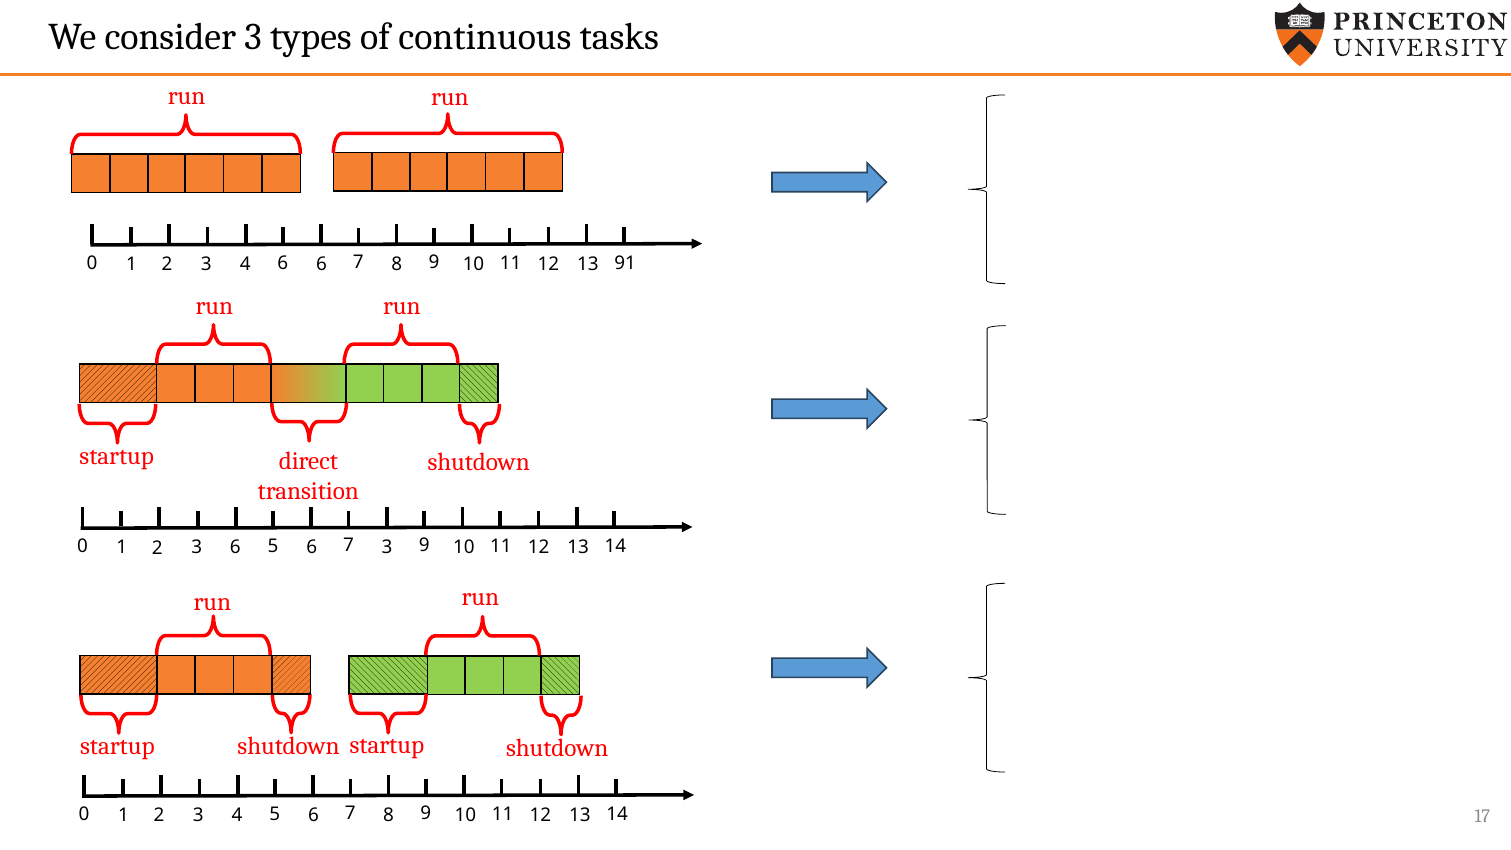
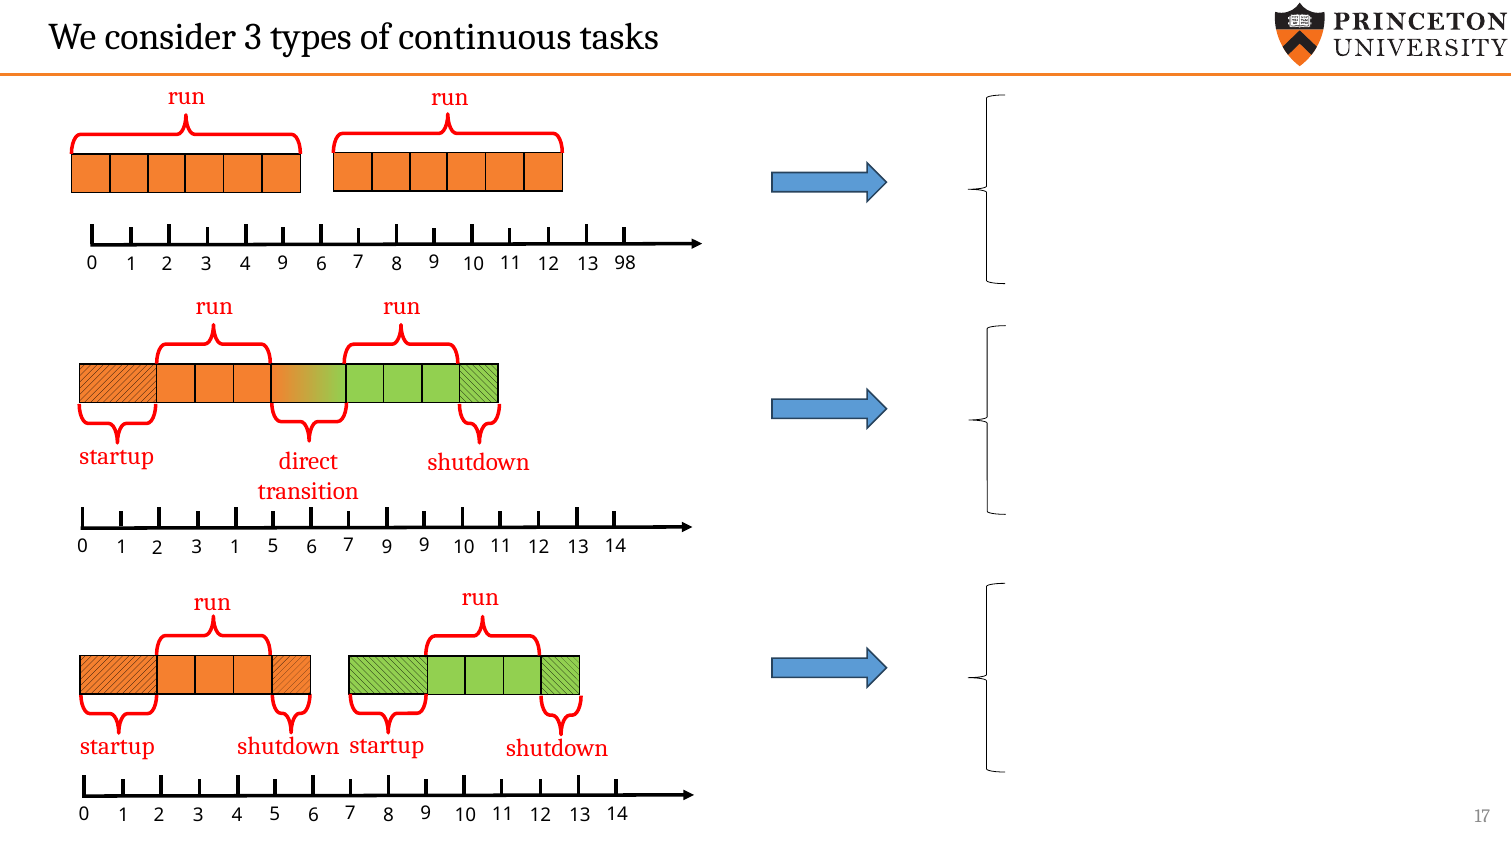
3 6: 6 -> 9 (283, 263)
91: 91 -> 98 (625, 263)
0 6: 6 -> 1 (235, 547)
6 3: 3 -> 9 (387, 547)
